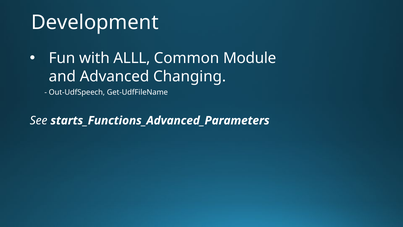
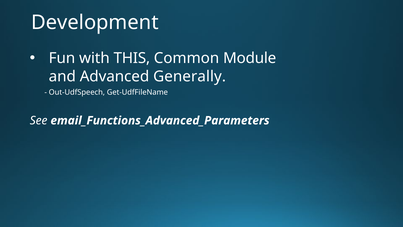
ALLL: ALLL -> THIS (132, 58)
Changing: Changing -> Generally (190, 76)
starts_Functions_Advanced_Parameters: starts_Functions_Advanced_Parameters -> email_Functions_Advanced_Parameters (160, 120)
